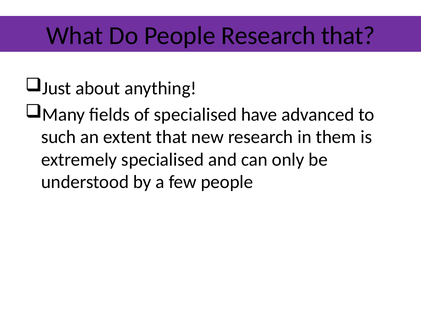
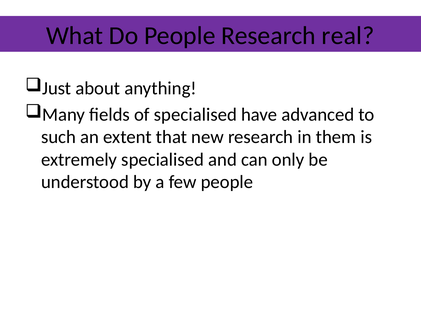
Research that: that -> real (348, 36)
